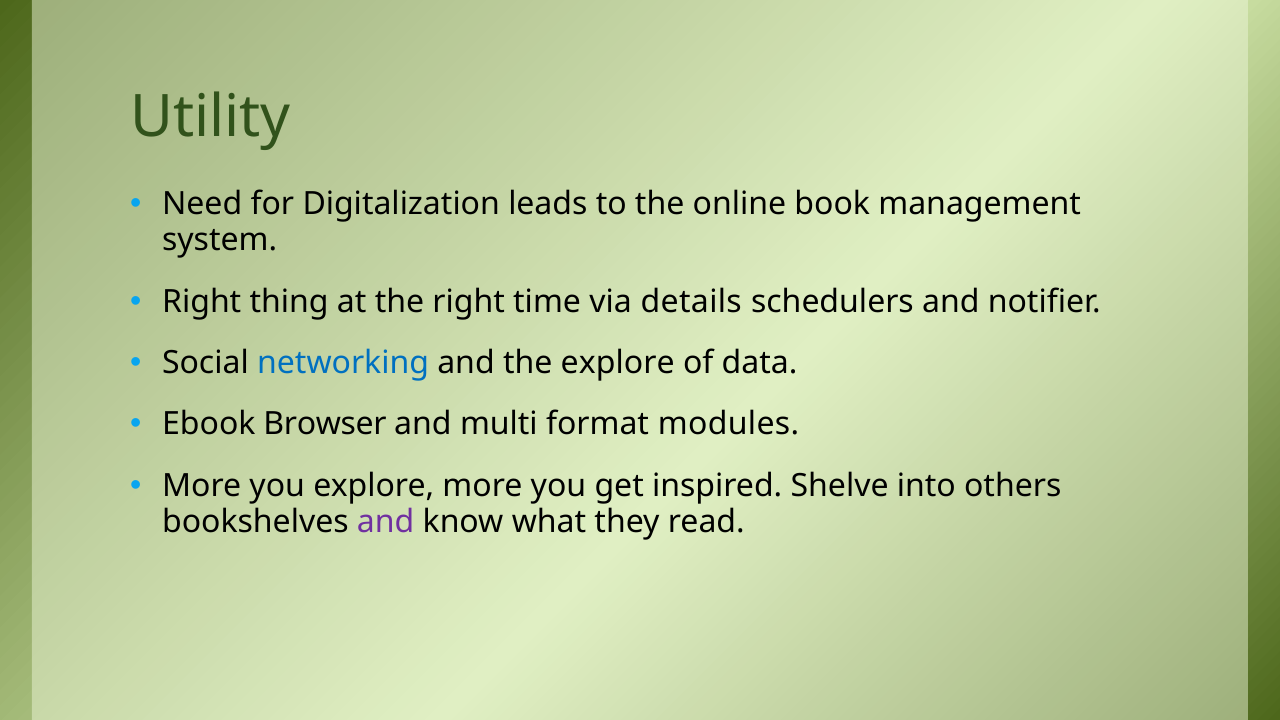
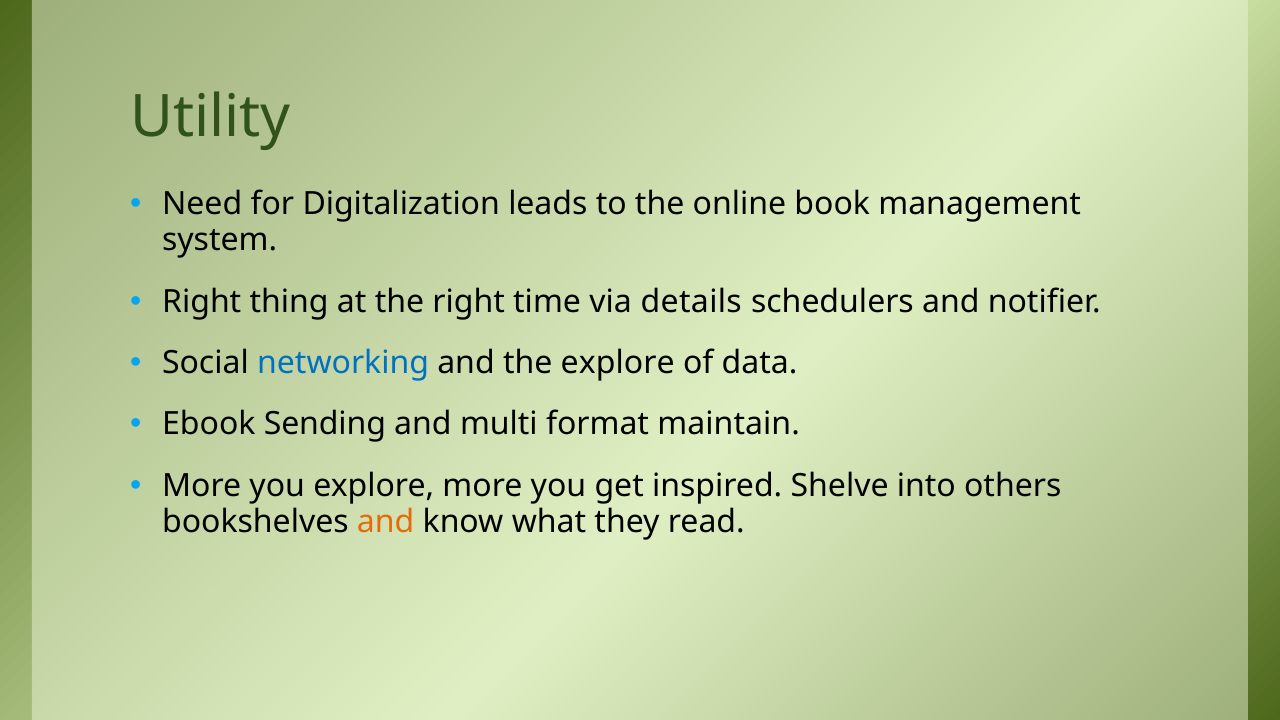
Browser: Browser -> Sending (325, 424)
modules: modules -> maintain (729, 424)
and colour: purple -> orange (386, 522)
